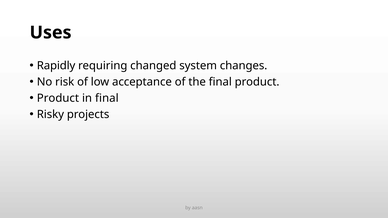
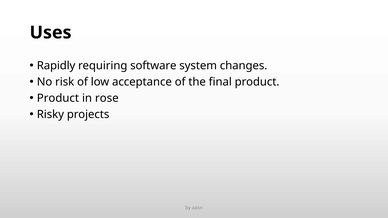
changed: changed -> software (153, 66)
in final: final -> rose (107, 98)
